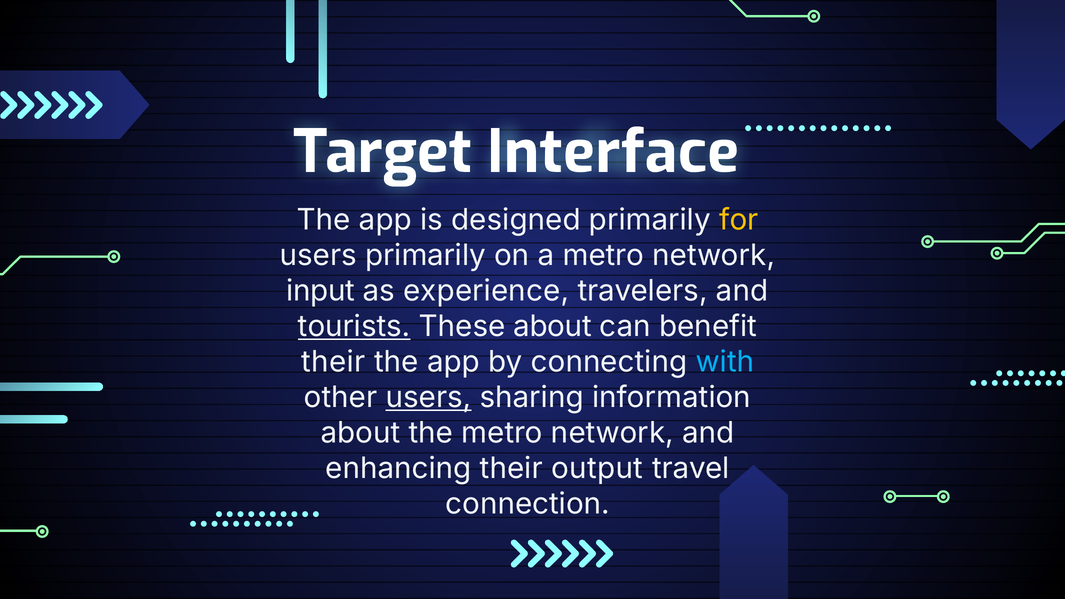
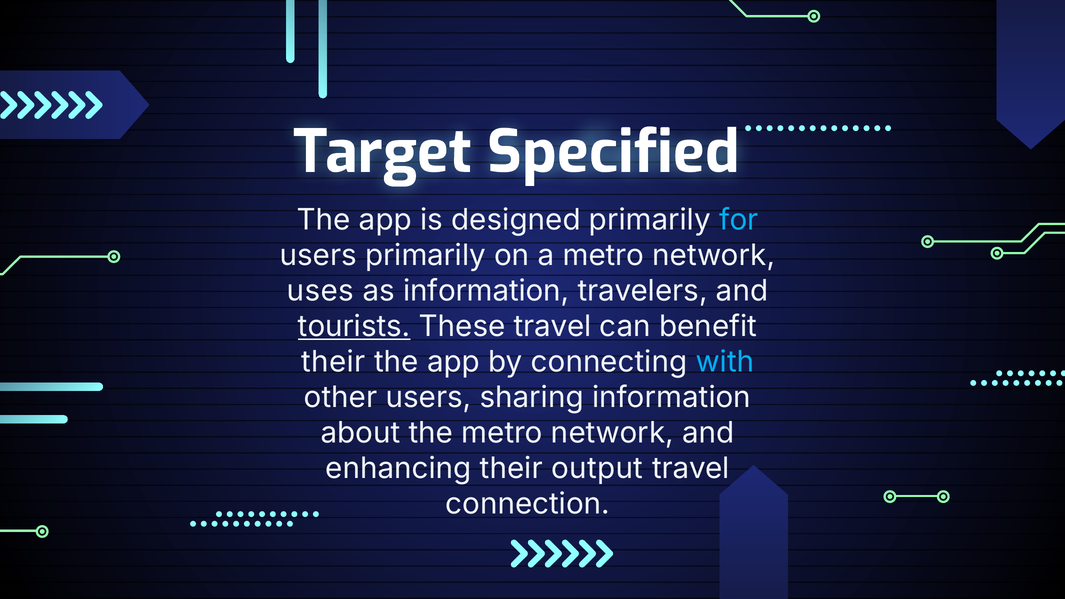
Interface: Interface -> Specified (613, 152)
for colour: yellow -> light blue (739, 220)
input: input -> uses (320, 291)
as experience: experience -> information (486, 291)
These about: about -> travel (553, 327)
users underline: present -> none (428, 398)
